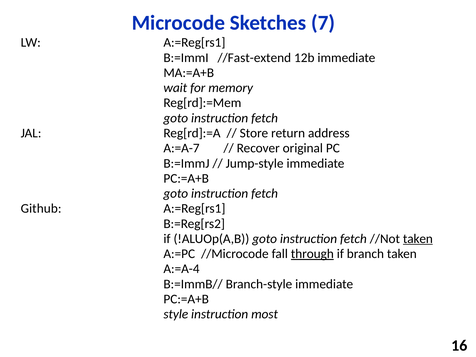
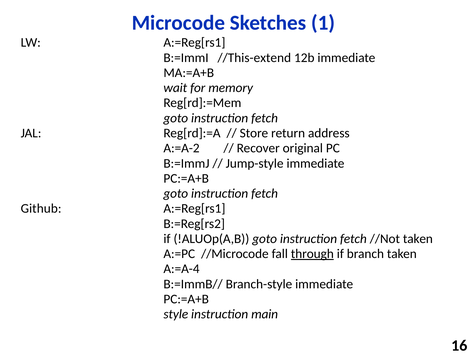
7: 7 -> 1 (323, 23)
//Fast-extend: //Fast-extend -> //This-extend (254, 58)
A:=A-7: A:=A-7 -> A:=A-2 (182, 148)
taken underline: present -> none (418, 239)
most: most -> main (265, 314)
